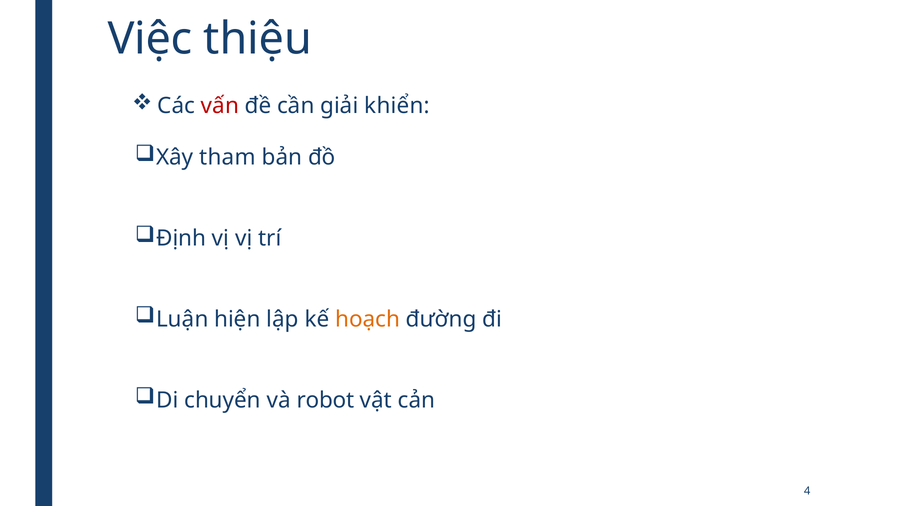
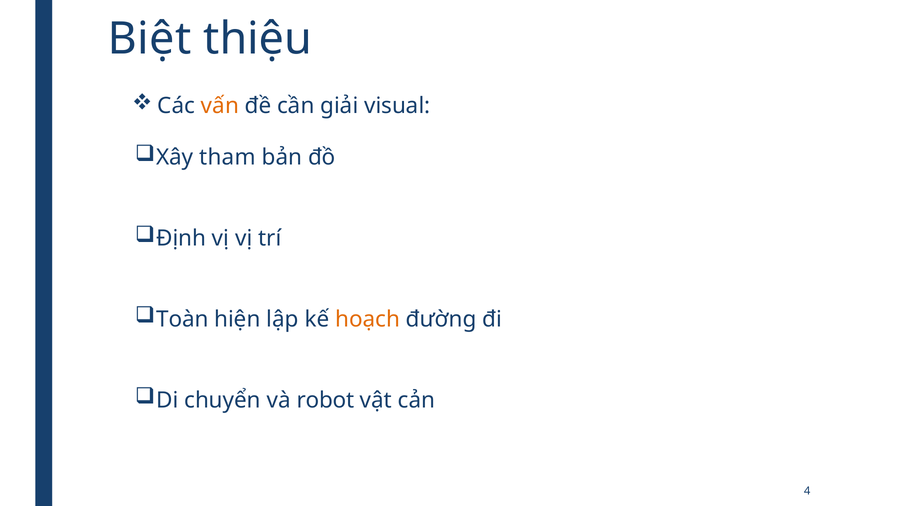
Việc: Việc -> Biệt (150, 39)
vấn colour: red -> orange (220, 106)
khiển: khiển -> visual (397, 106)
Luận: Luận -> Toàn (182, 319)
